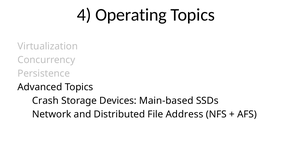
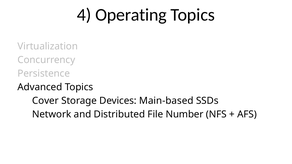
Crash: Crash -> Cover (45, 101)
Address: Address -> Number (185, 114)
